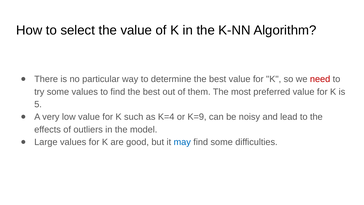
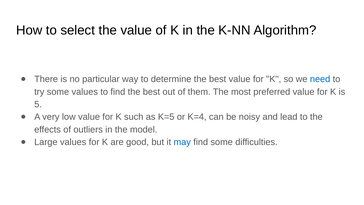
need colour: red -> blue (320, 79)
K=4: K=4 -> K=5 (166, 117)
K=9: K=9 -> K=4 (197, 117)
